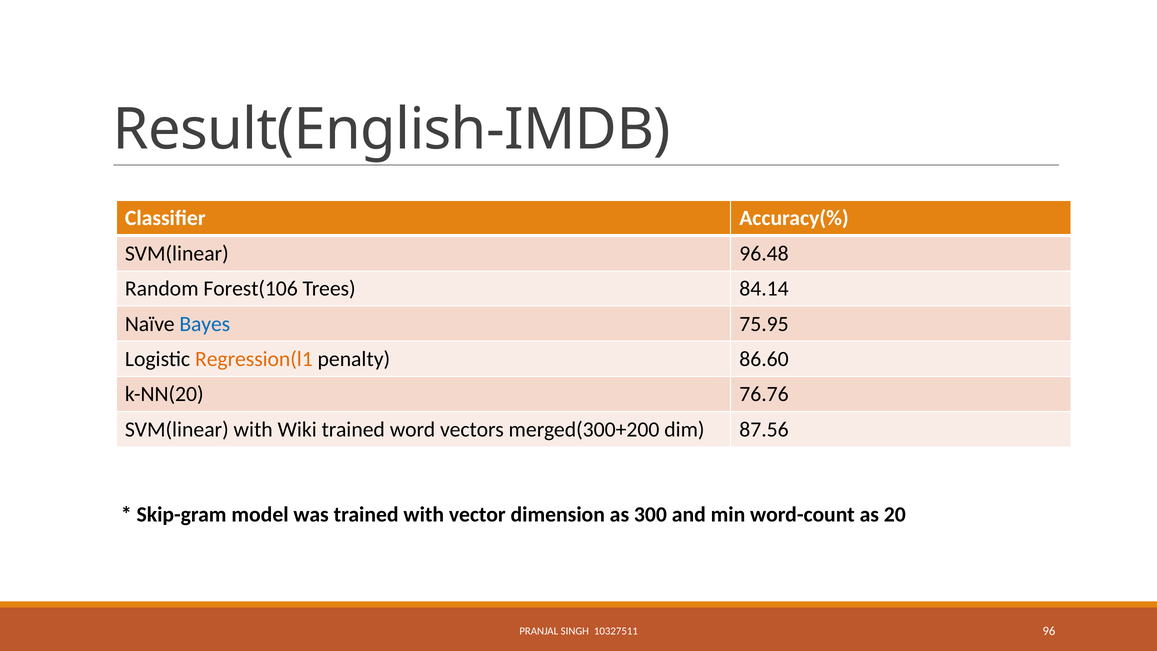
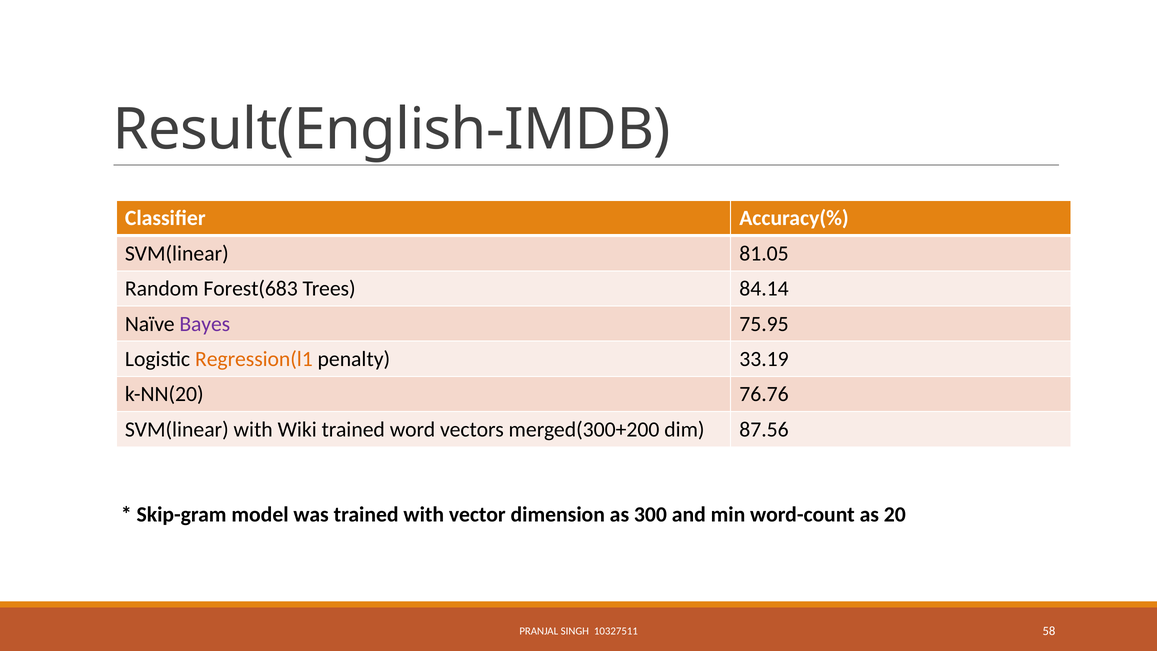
96.48: 96.48 -> 81.05 (764, 253)
Forest(106: Forest(106 -> Forest(683 (251, 289)
Bayes colour: blue -> purple (205, 324)
86.60: 86.60 -> 33.19 (764, 359)
96: 96 -> 58 (1049, 631)
